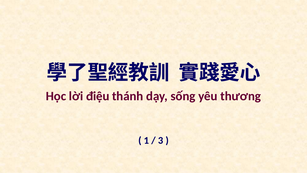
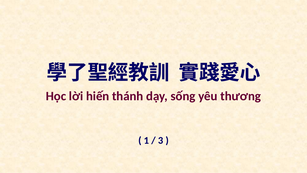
điệu: điệu -> hiến (98, 96)
